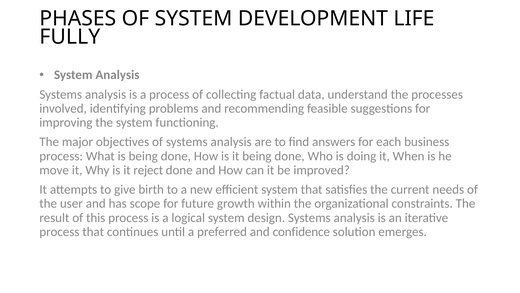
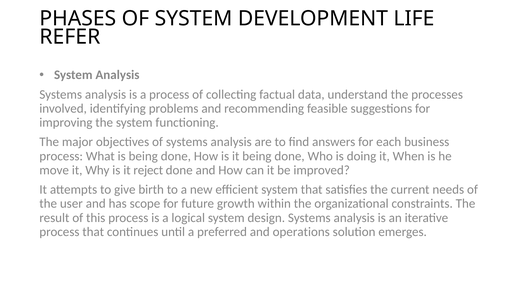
FULLY: FULLY -> REFER (70, 37)
confidence: confidence -> operations (301, 231)
